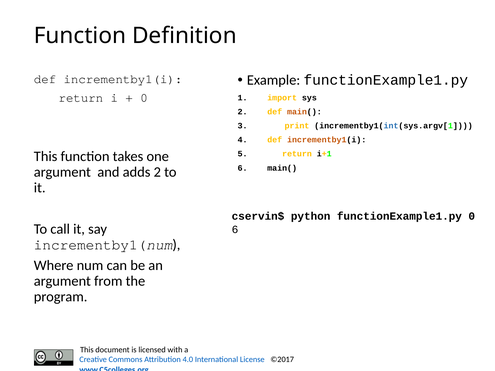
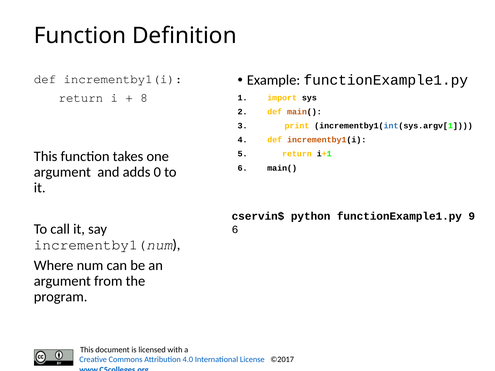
0: 0 -> 8 (144, 98)
adds 2: 2 -> 0 (157, 172)
functionExample1.py 0: 0 -> 9 (472, 216)
